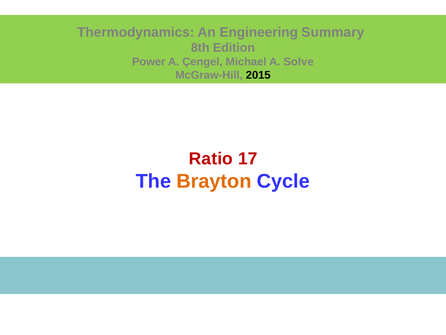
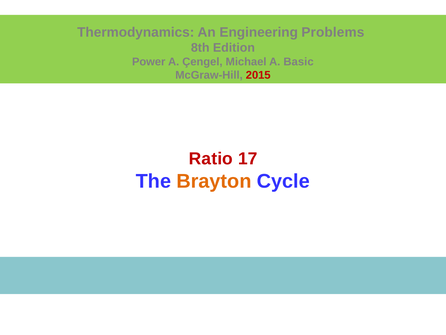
Summary: Summary -> Problems (333, 32)
Solve: Solve -> Basic (299, 62)
2015 colour: black -> red (258, 75)
